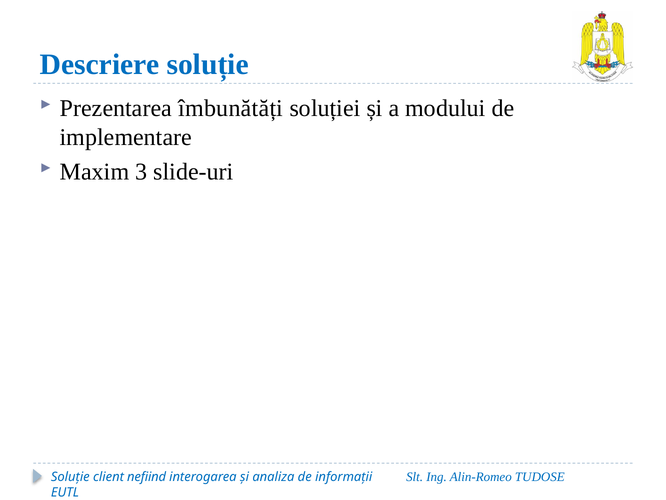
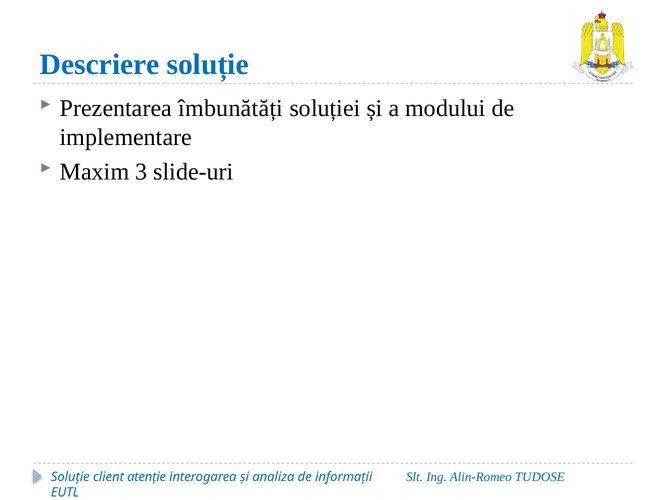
nefiind: nefiind -> atenție (147, 476)
